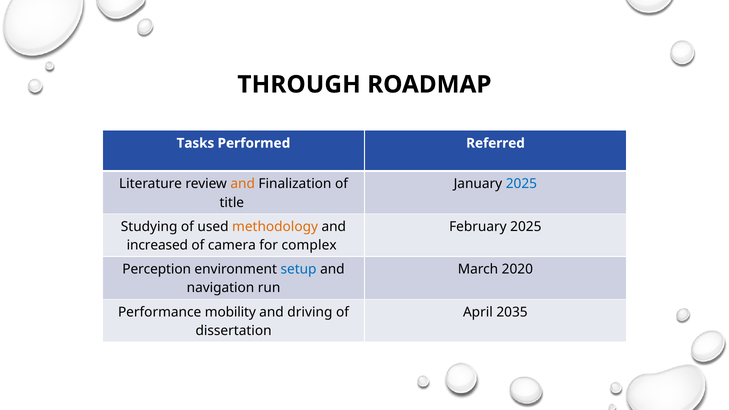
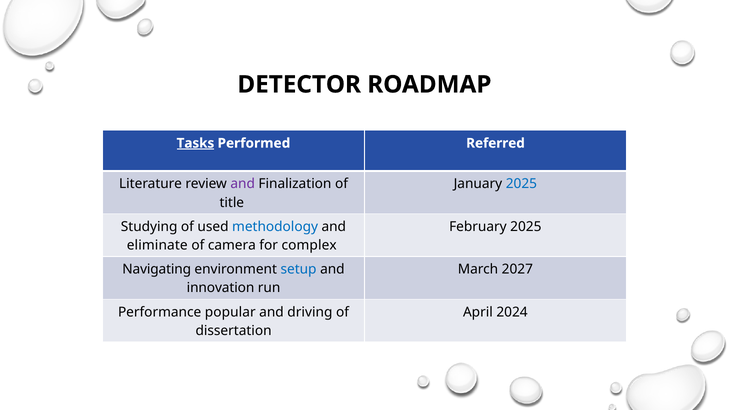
THROUGH: THROUGH -> DETECTOR (299, 85)
Tasks underline: none -> present (195, 143)
and colour: orange -> purple (243, 184)
methodology colour: orange -> blue (275, 227)
increased: increased -> eliminate (157, 245)
Perception: Perception -> Navigating (157, 269)
2020: 2020 -> 2027 (517, 269)
navigation: navigation -> innovation (221, 288)
mobility: mobility -> popular (230, 312)
2035: 2035 -> 2024 (512, 312)
